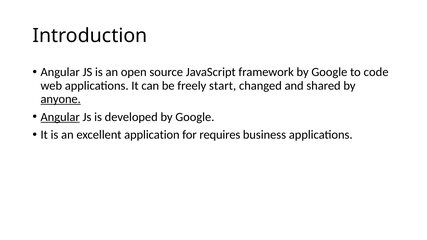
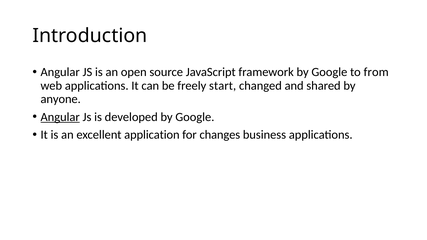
code: code -> from (376, 72)
anyone underline: present -> none (61, 99)
requires: requires -> changes (220, 135)
